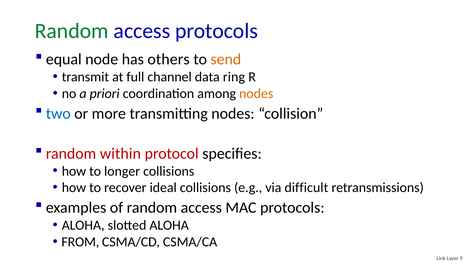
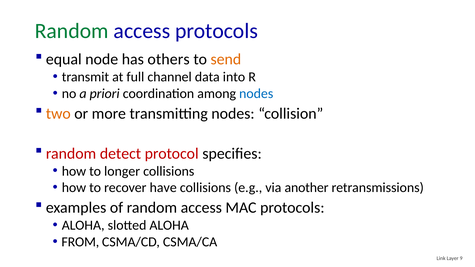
ring: ring -> into (234, 77)
nodes colour: orange -> blue (256, 94)
two colour: blue -> orange (58, 114)
within: within -> detect (120, 154)
ideal: ideal -> have (163, 188)
difficult: difficult -> another (307, 188)
